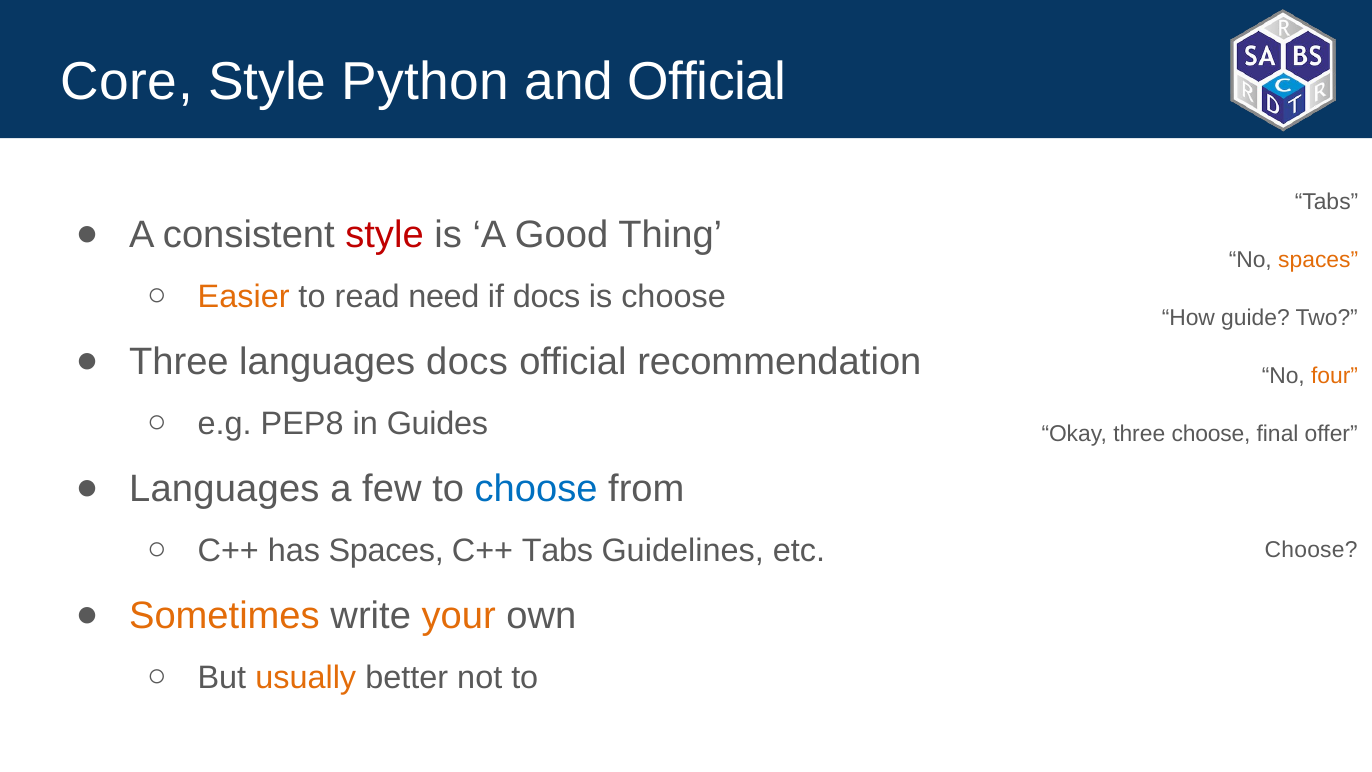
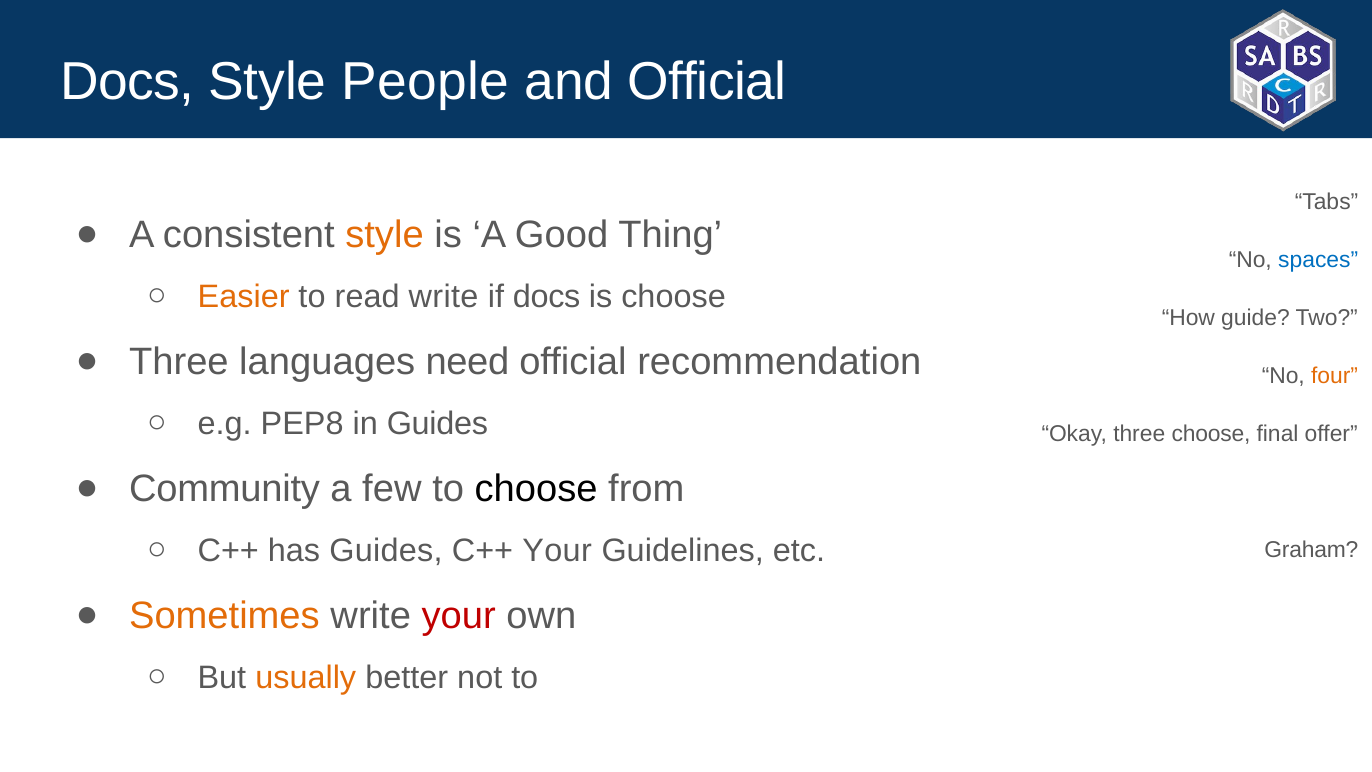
Core: Core -> Docs (127, 82)
Python: Python -> People (425, 82)
style colour: red -> orange (384, 235)
spaces colour: orange -> blue (1318, 260)
read need: need -> write (444, 296)
languages docs: docs -> need (467, 362)
Languages: Languages -> Community (225, 489)
choose colour: blue -> black (536, 489)
has Spaces: Spaces -> Guides (386, 550)
C++ Tabs: Tabs -> Your (557, 550)
Choose: Choose -> Graham (1311, 549)
your colour: orange -> red (459, 616)
